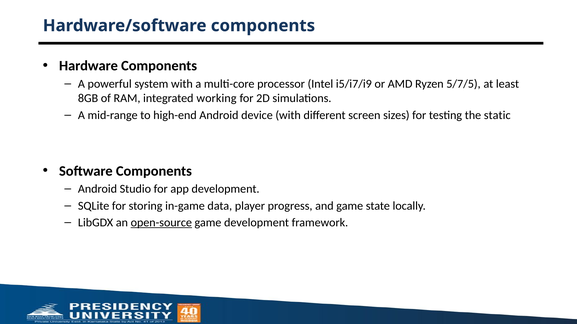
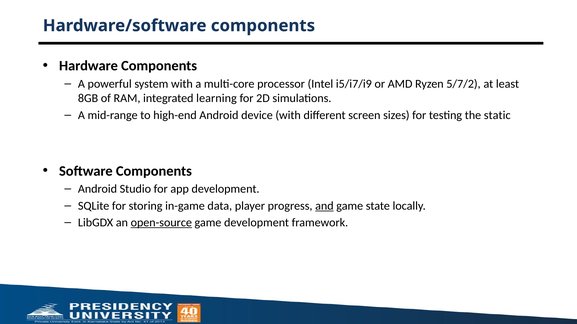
5/7/5: 5/7/5 -> 5/7/2 (463, 84)
working: working -> learning (216, 98)
and underline: none -> present (324, 206)
